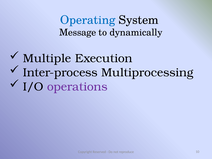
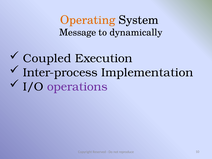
Operating colour: blue -> orange (88, 20)
Multiple: Multiple -> Coupled (47, 58)
Multiprocessing: Multiprocessing -> Implementation (147, 73)
